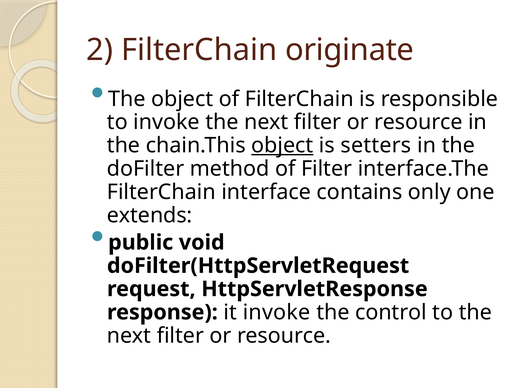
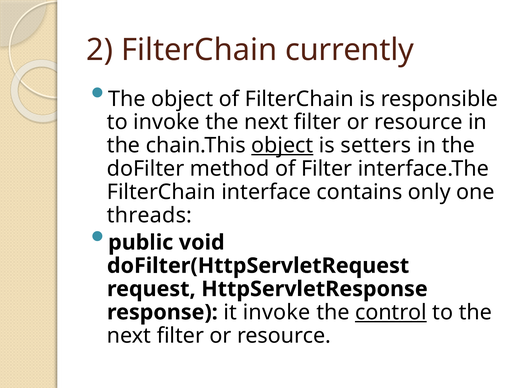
originate: originate -> currently (349, 50)
extends: extends -> threads (150, 215)
control underline: none -> present (391, 312)
